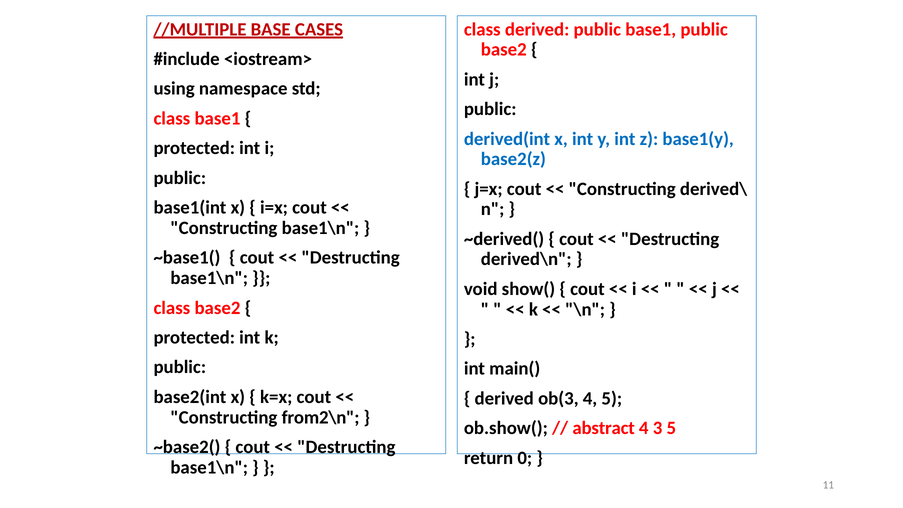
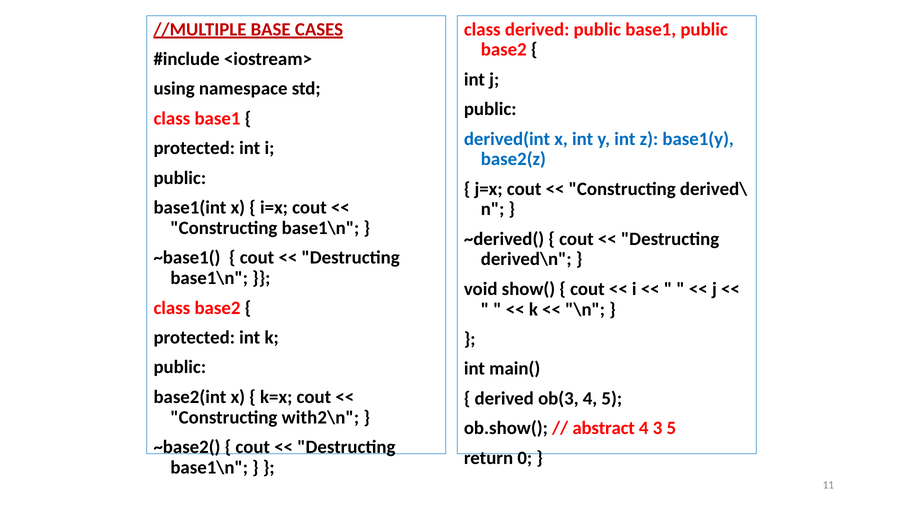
from2\n: from2\n -> with2\n (320, 417)
